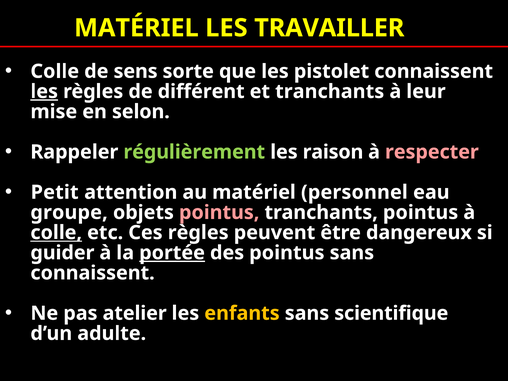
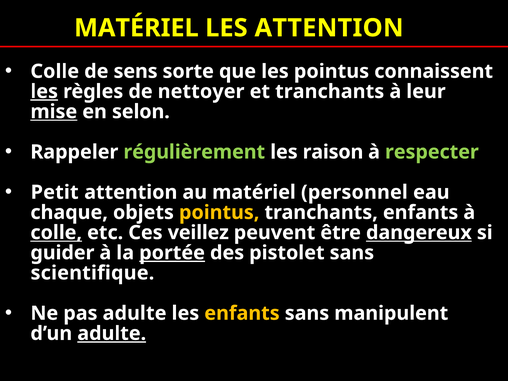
LES TRAVAILLER: TRAVAILLER -> ATTENTION (329, 28)
les pistolet: pistolet -> pointus (331, 71)
différent: différent -> nettoyer (201, 91)
mise underline: none -> present (54, 112)
respecter colour: pink -> light green (432, 152)
groupe: groupe -> chaque (69, 212)
pointus colour: pink -> yellow (219, 212)
tranchants pointus: pointus -> enfants (421, 212)
Ces règles: règles -> veillez (198, 233)
dangereux underline: none -> present (419, 233)
des pointus: pointus -> pistolet (287, 253)
connaissent: connaissent -> scientifique (92, 273)
pas atelier: atelier -> adulte (135, 313)
scientifique: scientifique -> manipulent (391, 313)
adulte underline: none -> present (112, 333)
